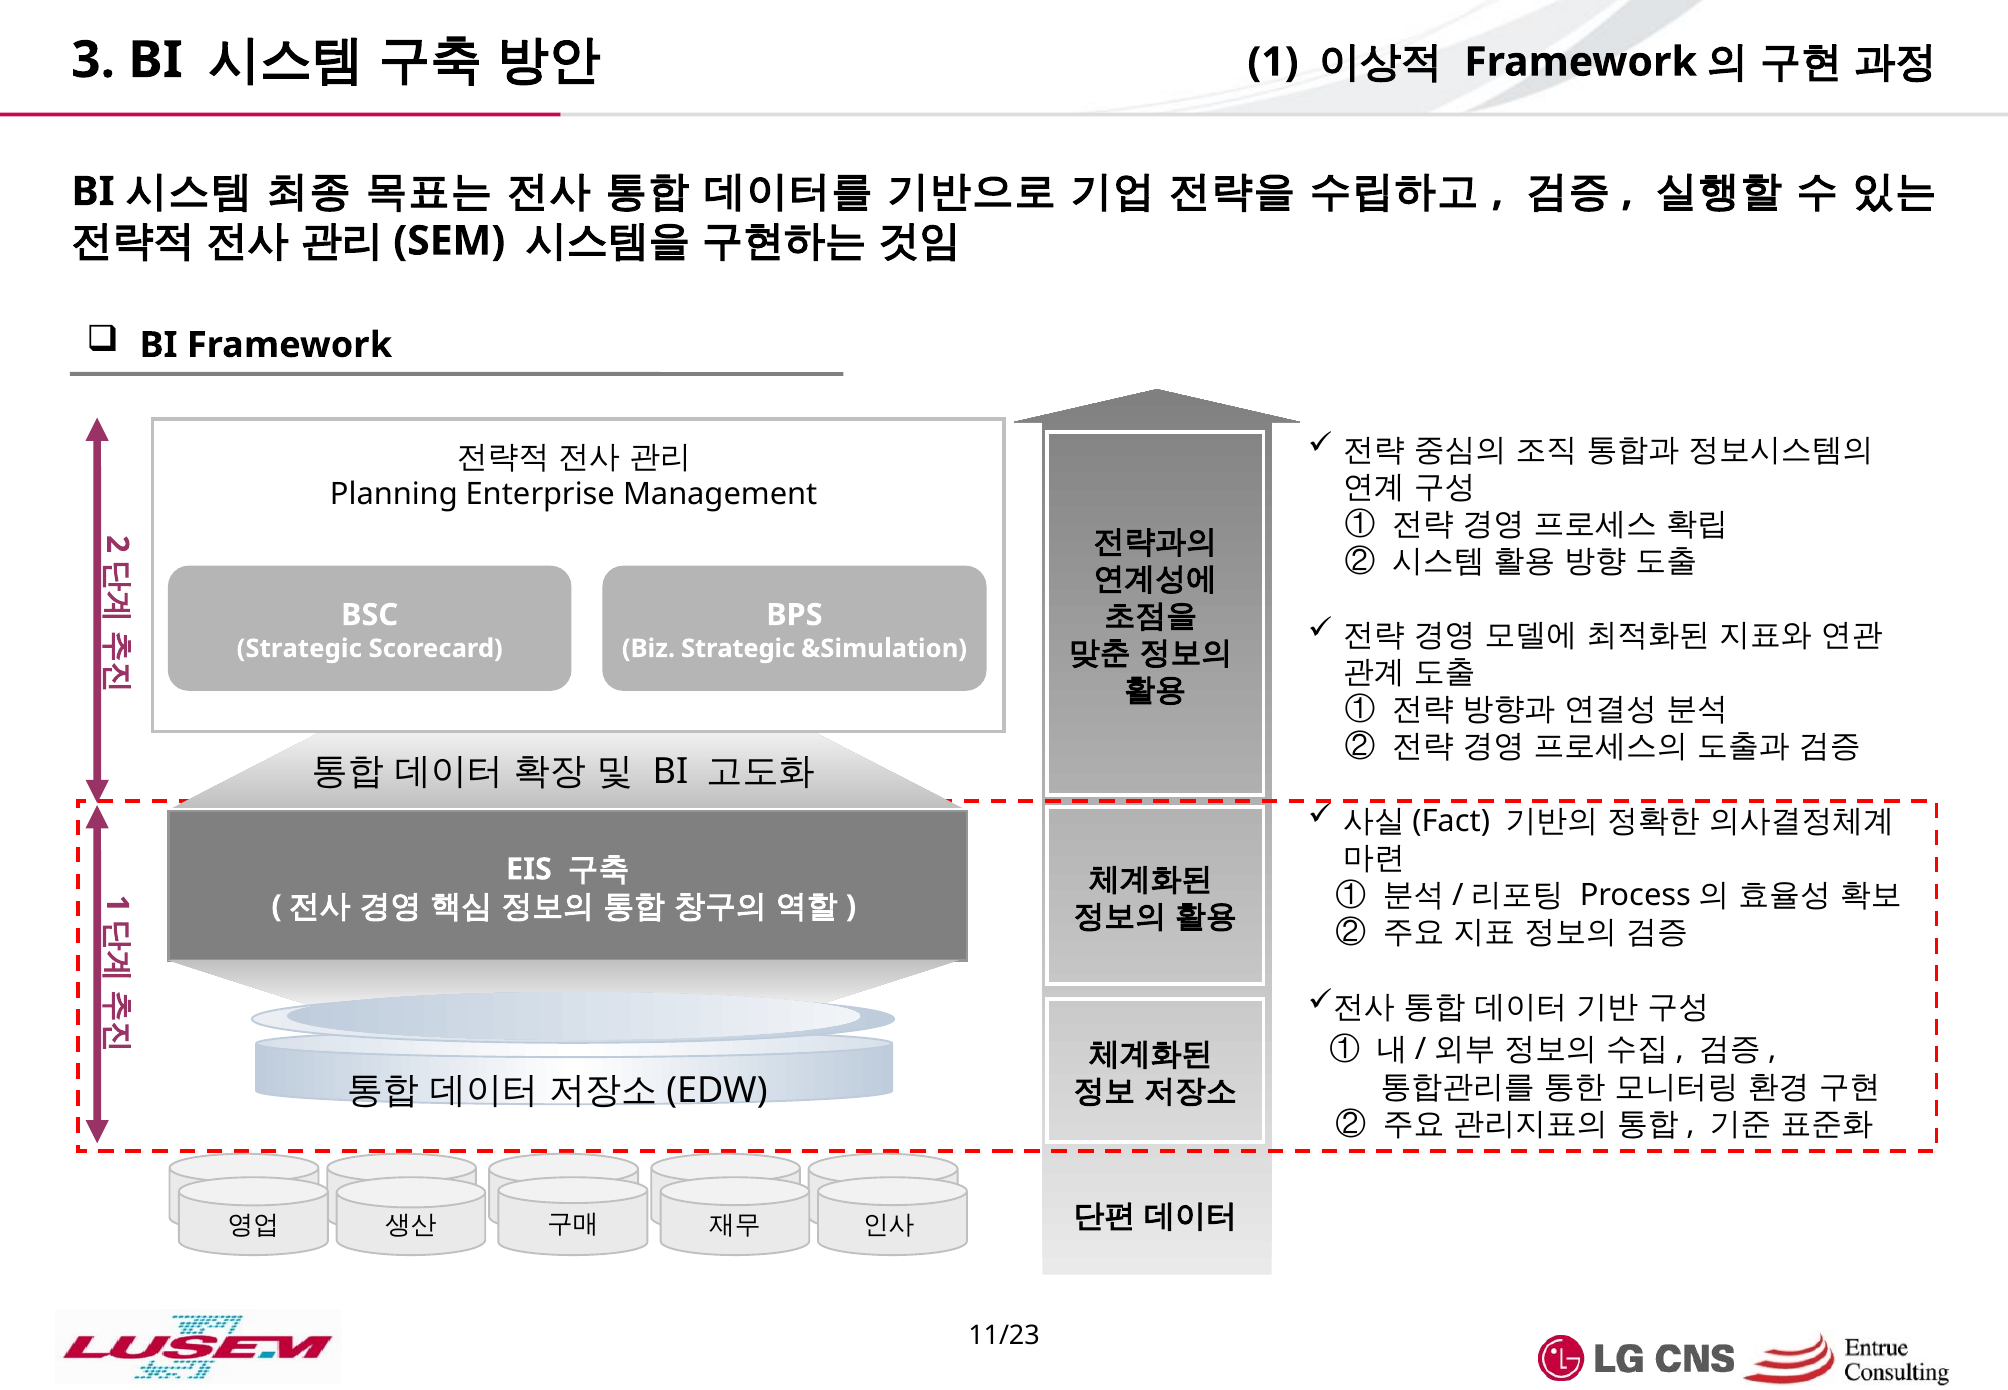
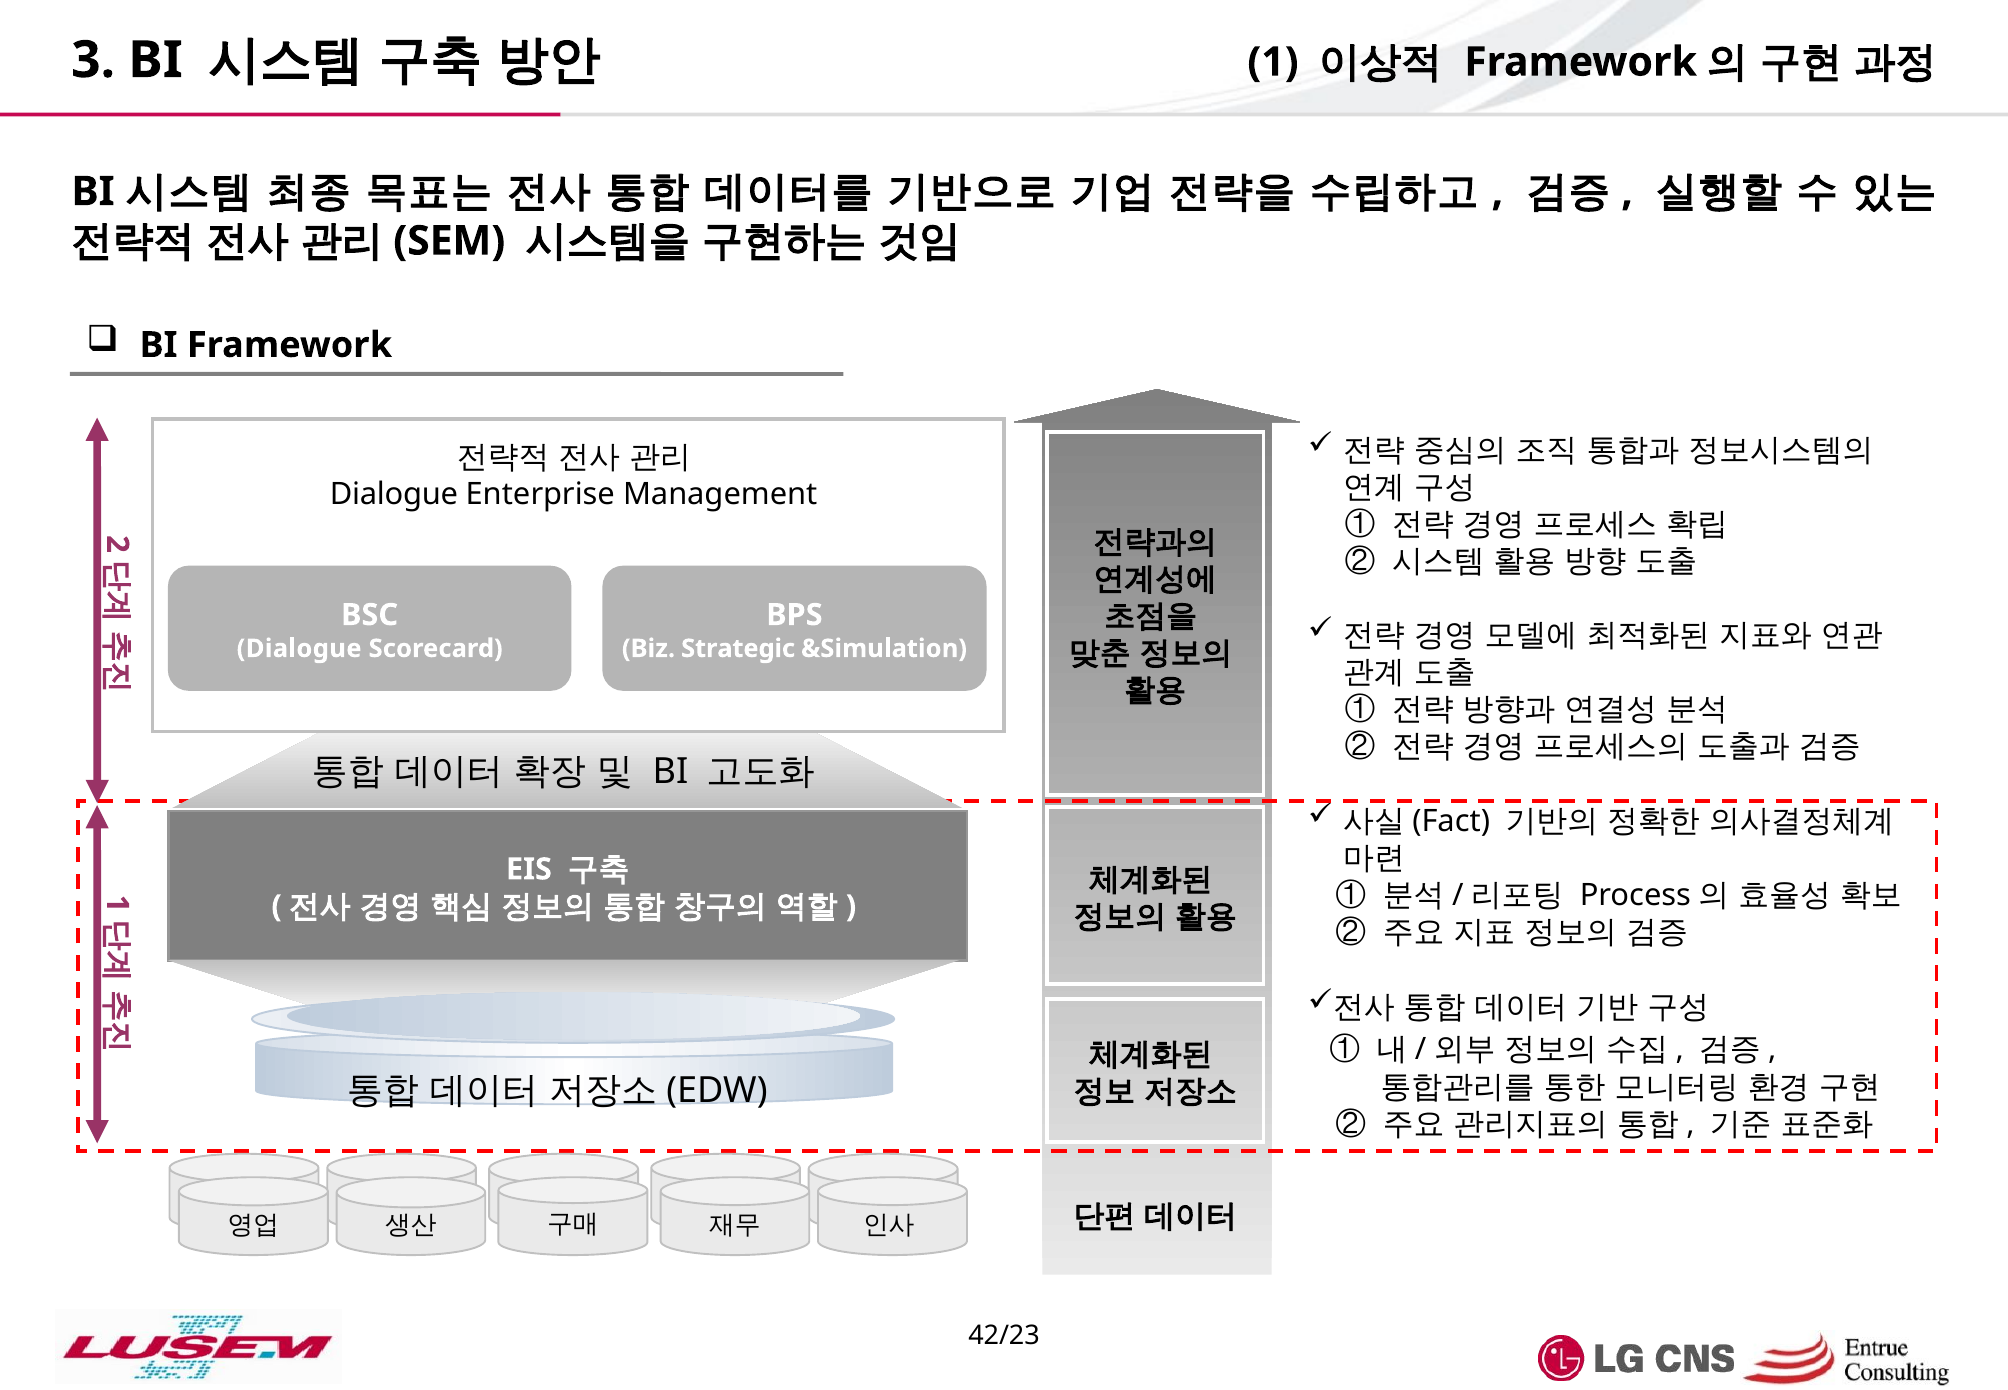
Planning: Planning -> Dialogue (394, 495)
Strategic: Strategic -> Dialogue (299, 649)
11/23: 11/23 -> 42/23 (1004, 1335)
